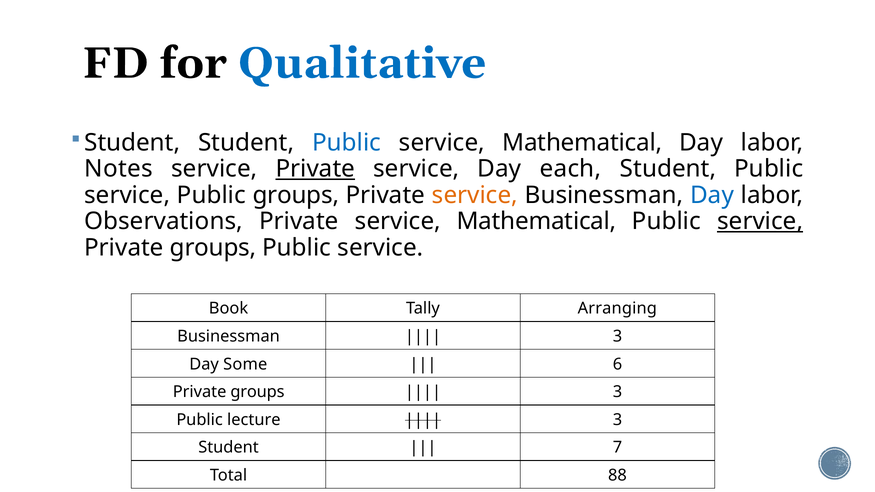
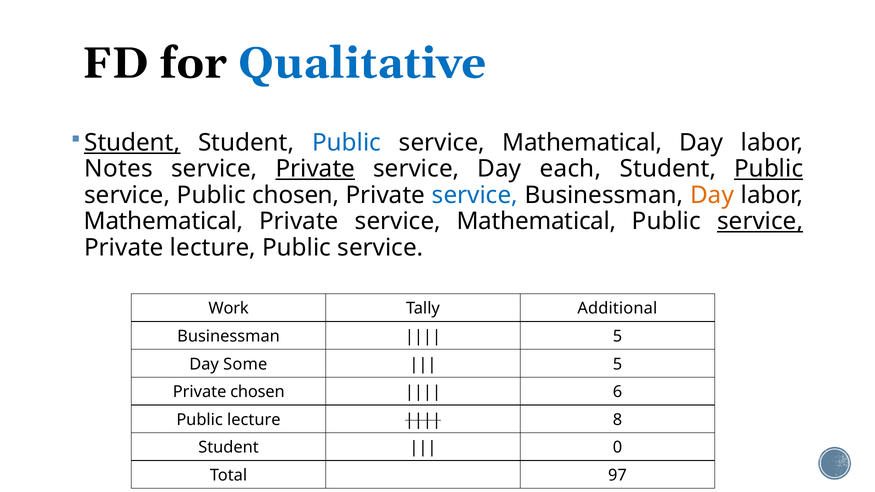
Student underline: none -> present (132, 143)
Public underline: none -> present (769, 169)
Public groups: groups -> chosen (296, 195)
service colour: orange -> blue (475, 195)
Day colour: blue -> orange (712, 195)
Observations: Observations -> Mathematical (164, 222)
groups: groups -> lecture (213, 248)
Book: Book -> Work (229, 309)
Arranging: Arranging -> Additional (617, 309)
3: 3 -> 5 (617, 336)
6: 6 -> 5 (617, 364)
groups: groups -> chosen (257, 392)
3: 3 -> 6 (617, 392)
3: 3 -> 8 (617, 420)
7: 7 -> 0 (617, 448)
88: 88 -> 97 (617, 476)
